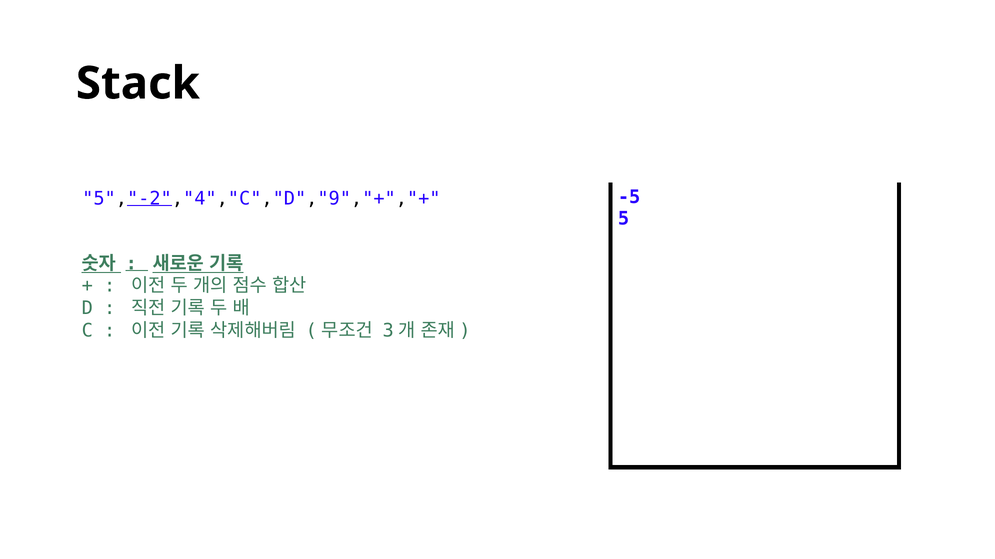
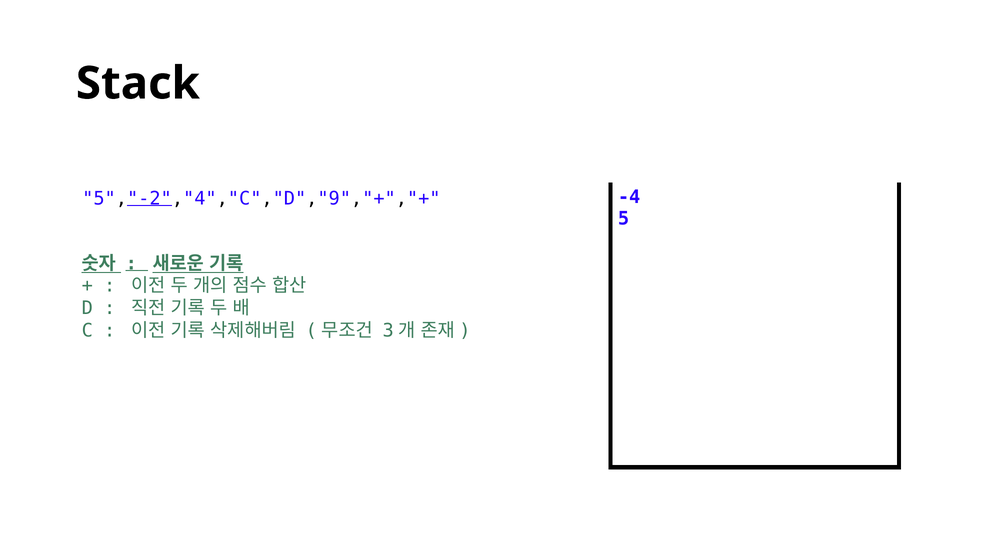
-5: -5 -> -4 (629, 197)
